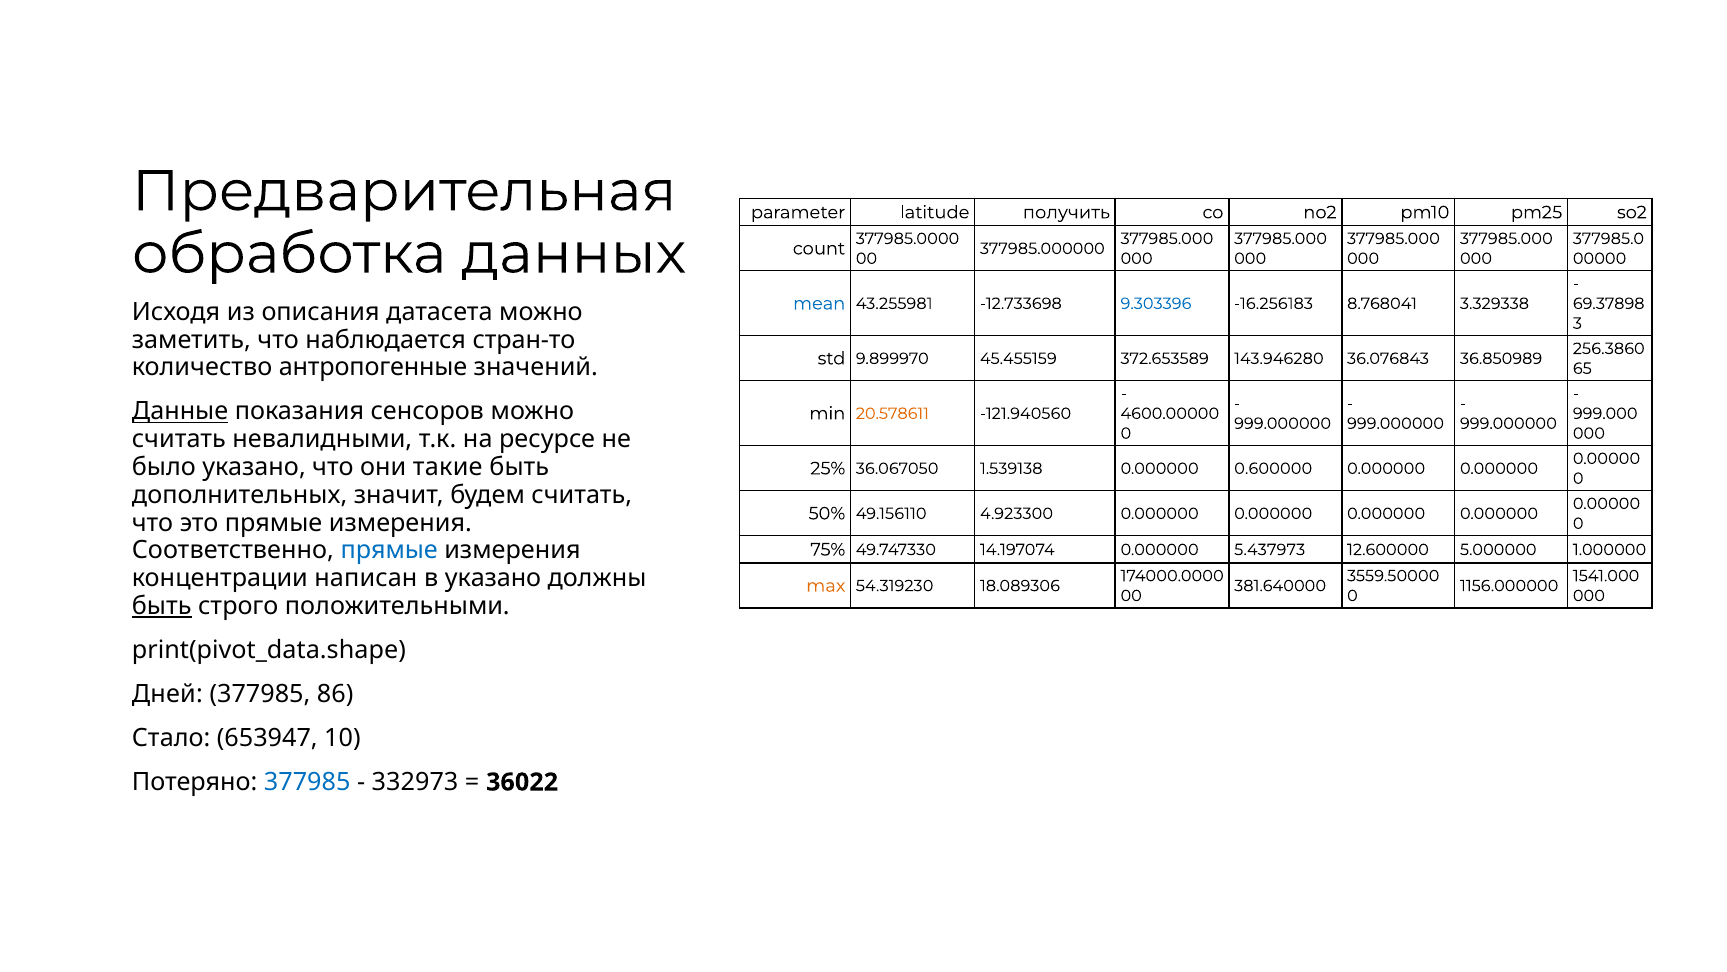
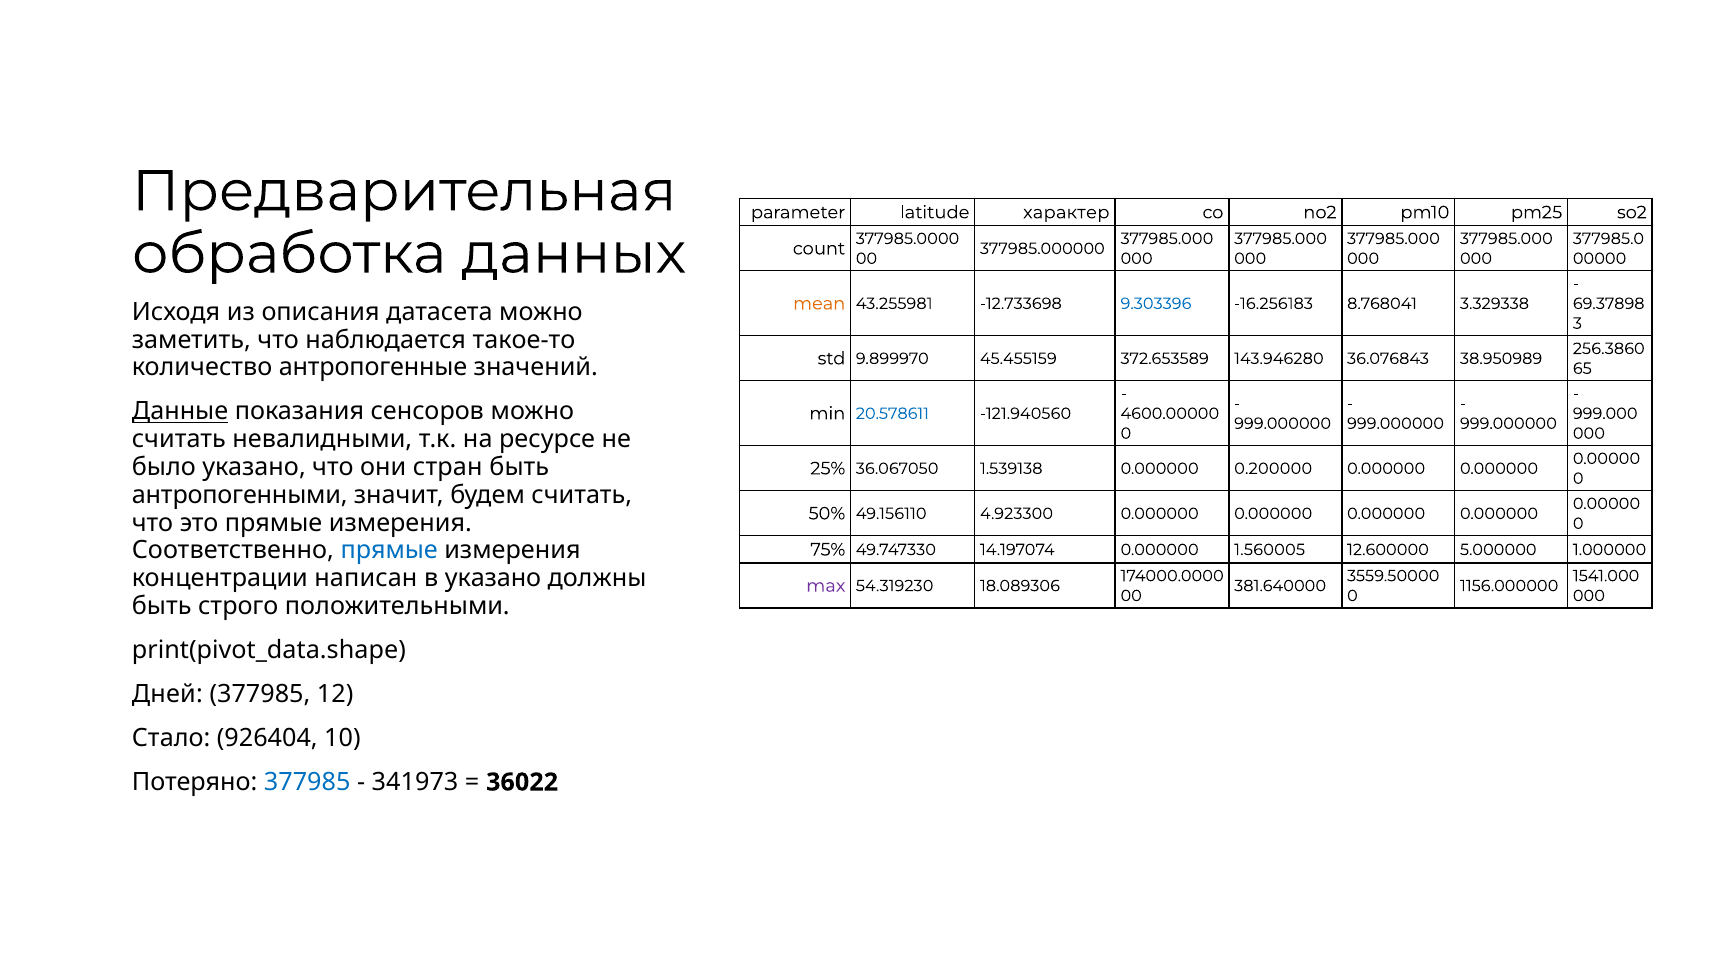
получить: получить -> характер (1066, 212)
mean colour: blue -> orange (819, 303)
стран-то: стран-то -> такое-то (524, 340)
36.850989: 36.850989 -> 38.950989 (1501, 358)
20.578611 colour: orange -> blue (892, 413)
такие: такие -> стран (448, 467)
0.600000: 0.600000 -> 0.200000 (1273, 468)
дополнительных: дополнительных -> антропогенными (240, 495)
5.437973: 5.437973 -> 1.560005 (1270, 549)
max colour: orange -> purple (826, 585)
быть underline: present -> none (162, 606)
86: 86 -> 12 (335, 694)
653947: 653947 -> 926404 (267, 738)
332973: 332973 -> 341973 (415, 782)
